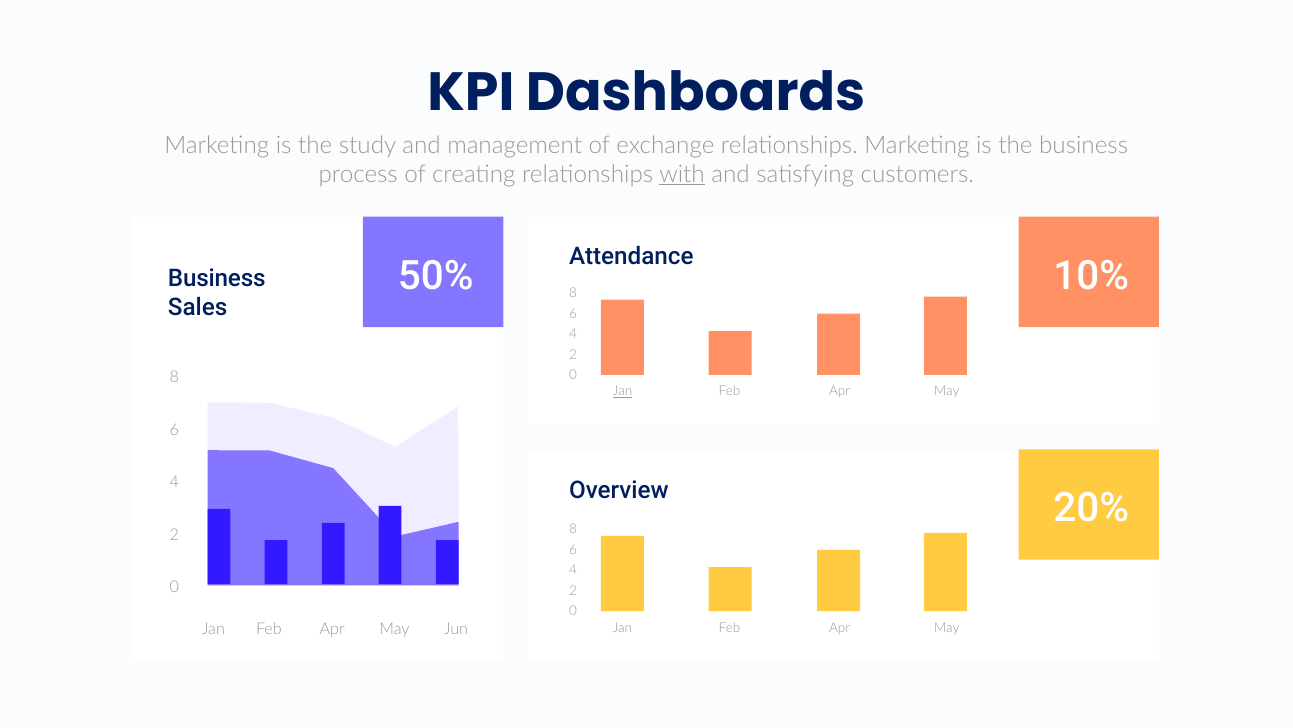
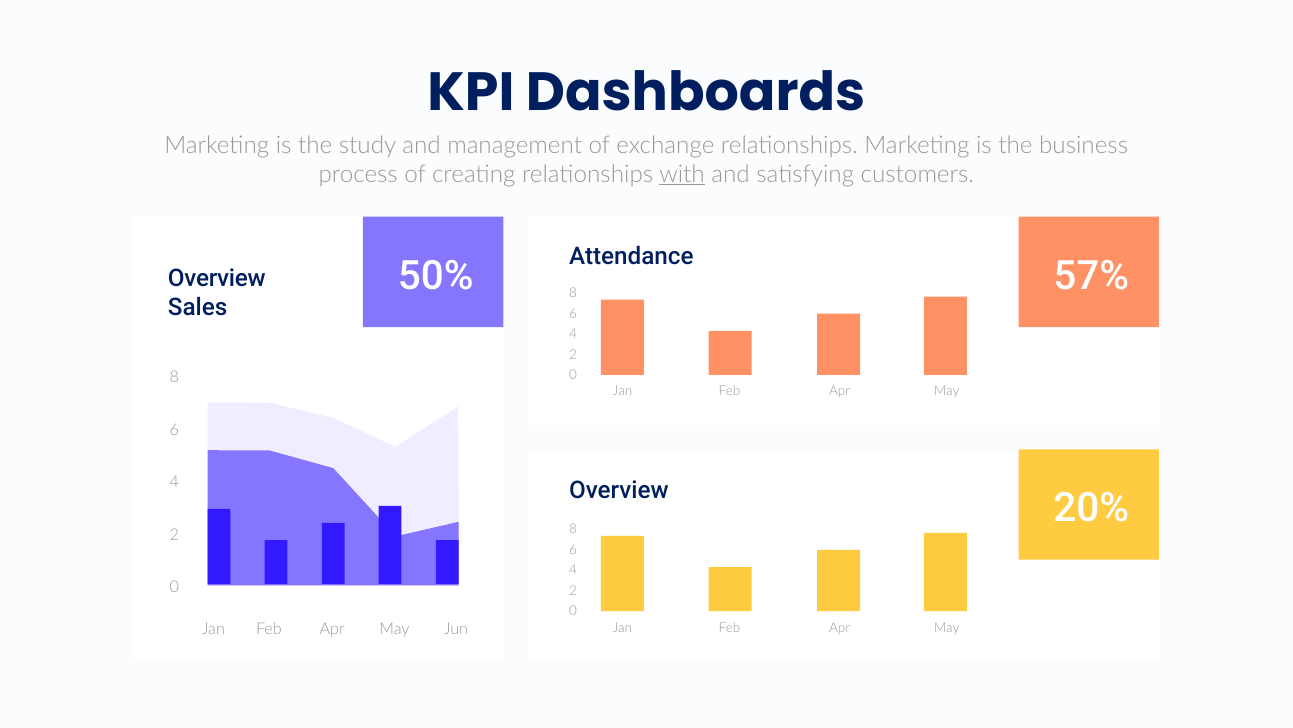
10%: 10% -> 57% (1091, 276)
Business: Business -> Overview (217, 279)
Jan underline: present -> none (623, 391)
